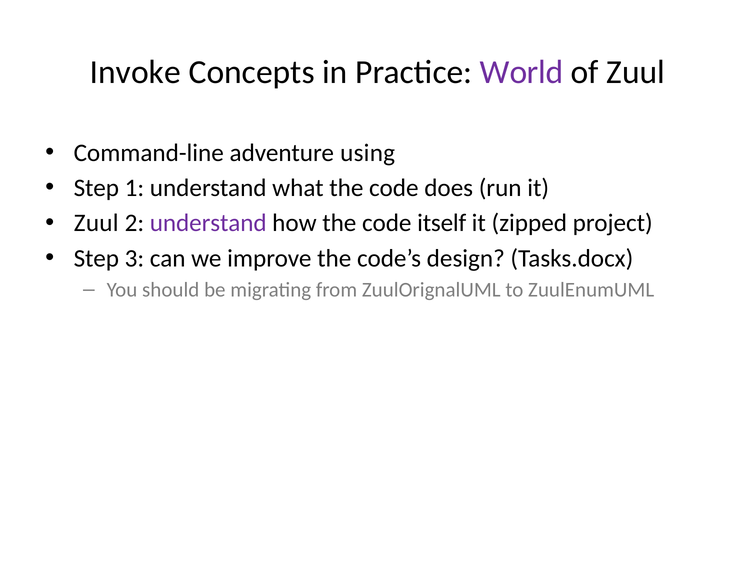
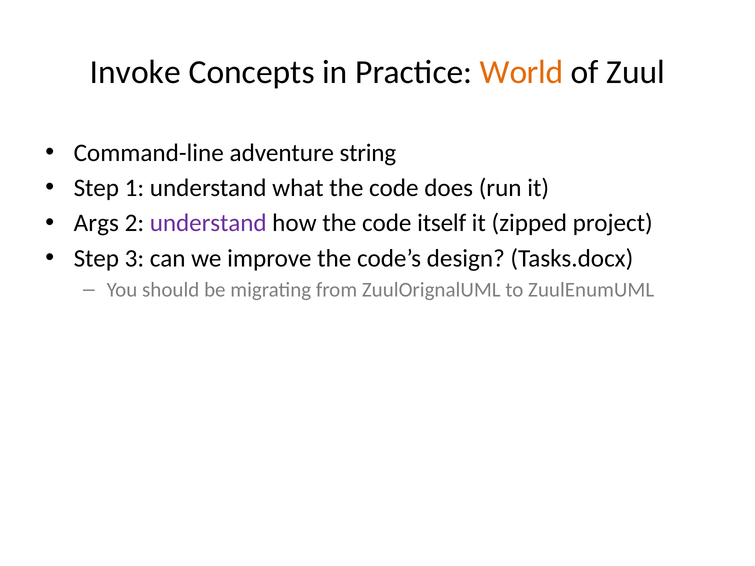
World colour: purple -> orange (522, 72)
using: using -> string (368, 153)
Zuul: Zuul -> Args (96, 223)
